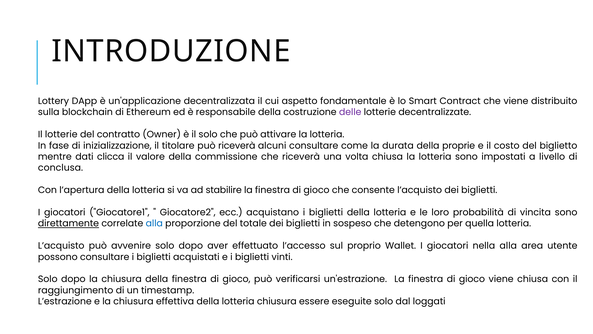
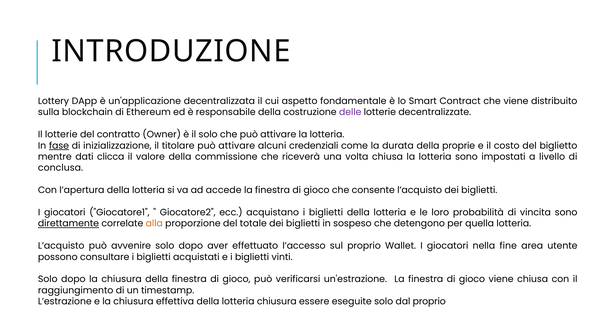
fase underline: none -> present (59, 145)
titolare può riceverà: riceverà -> attivare (237, 145)
alcuni consultare: consultare -> credenziali (314, 145)
stabilire: stabilire -> accede (224, 190)
alla colour: blue -> orange (154, 223)
nella alla: alla -> fine (508, 246)
dal loggati: loggati -> proprio (429, 301)
